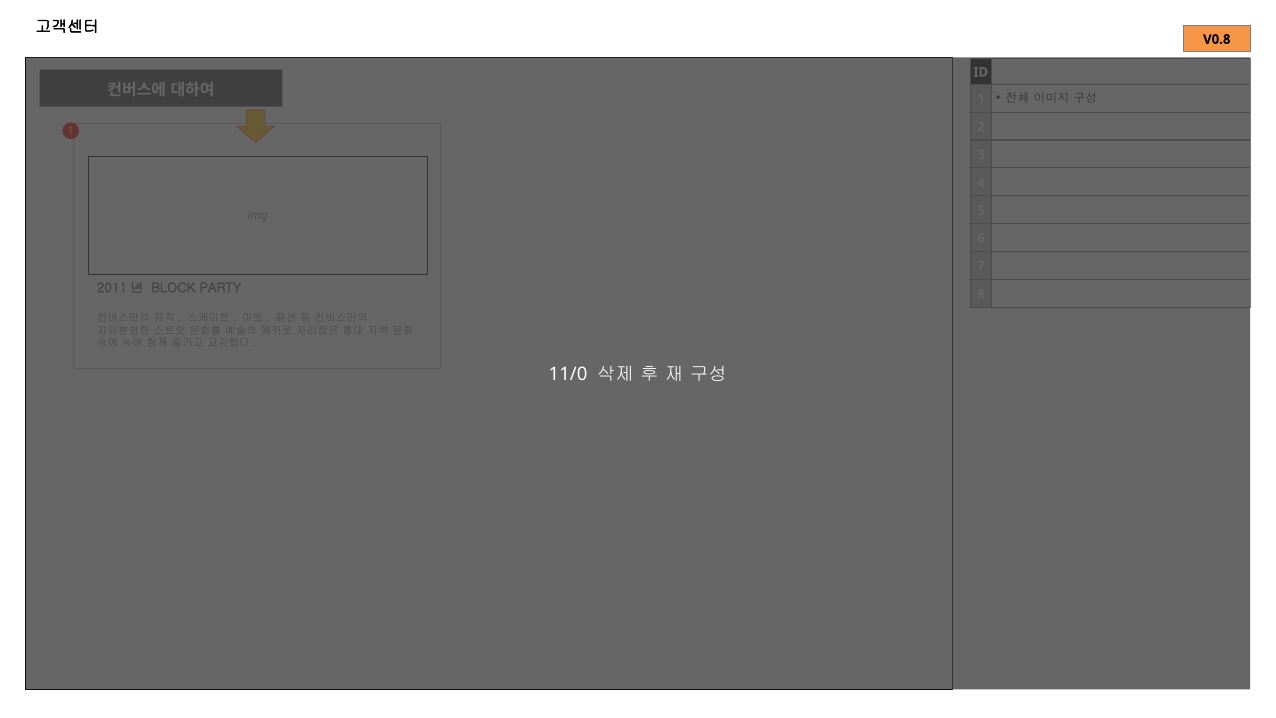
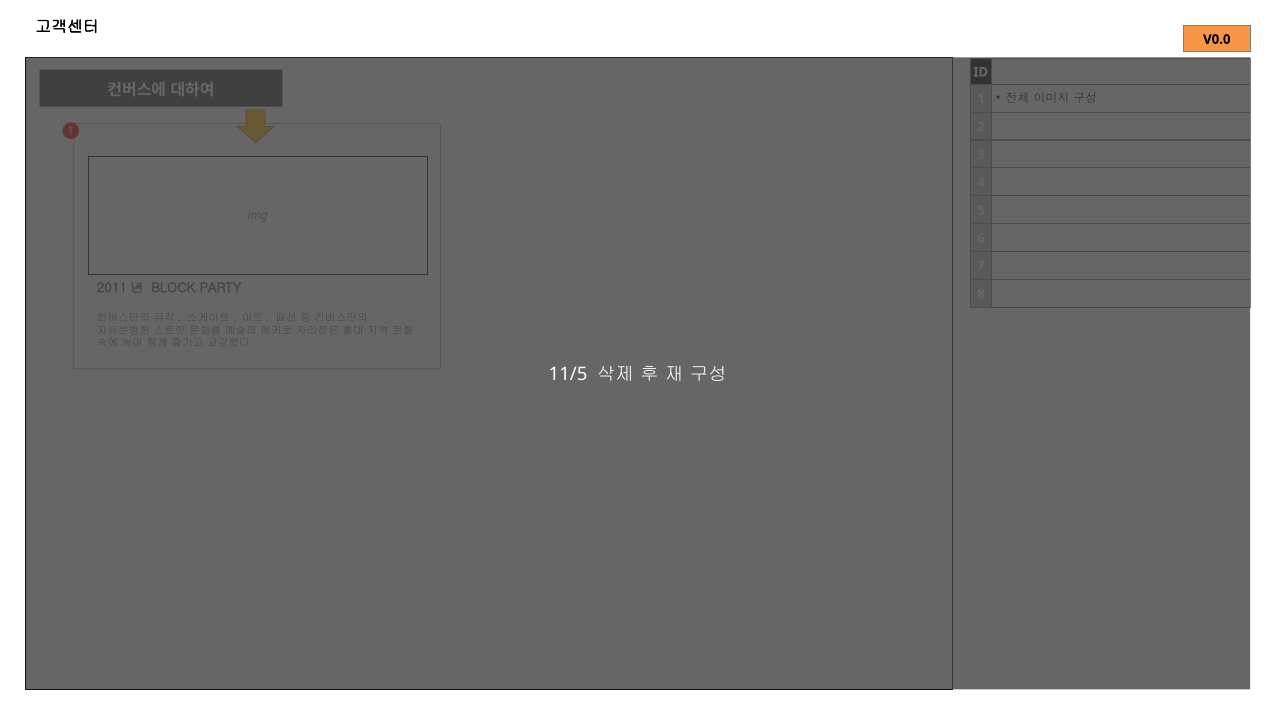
V0.8: V0.8 -> V0.0 (1217, 39)
11/0: 11/0 -> 11/5 (568, 375)
